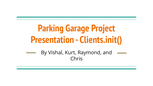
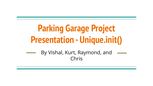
Clients.init(: Clients.init( -> Unique.init( (101, 40)
